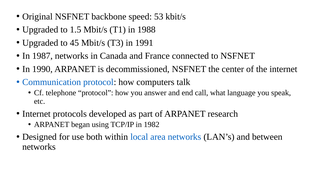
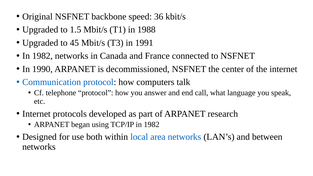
53: 53 -> 36 (159, 17)
1987: 1987 -> 1982 (42, 56)
